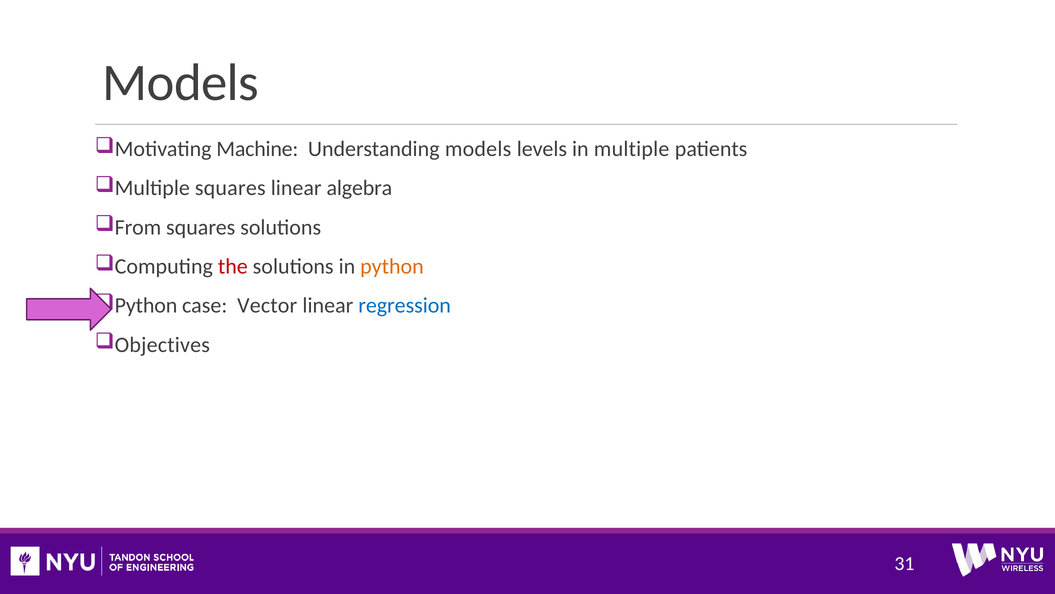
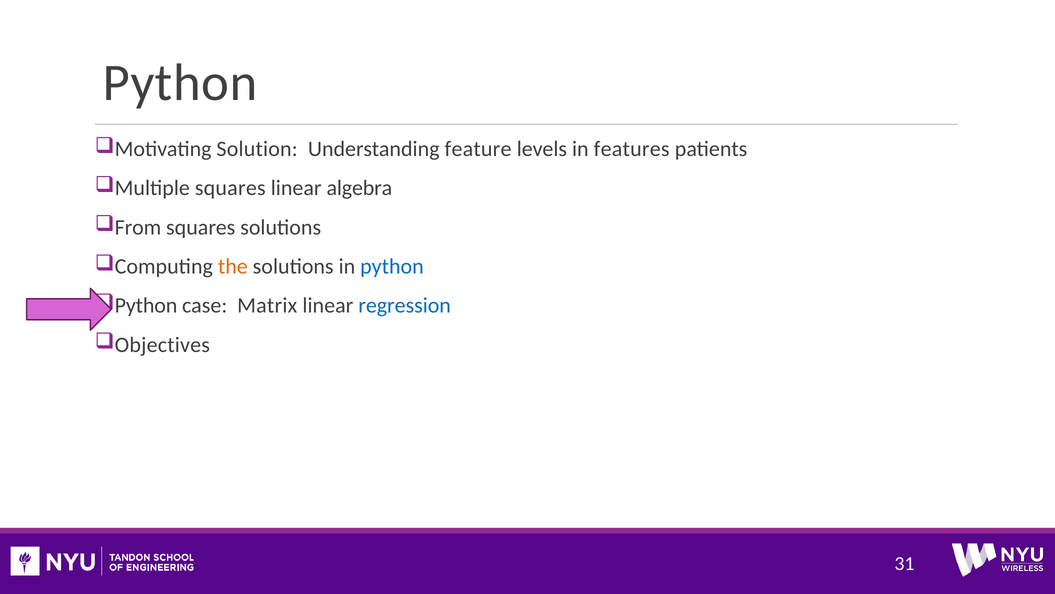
Models: Models -> Python (180, 83)
Machine: Machine -> Solution (257, 149)
Understanding models: models -> feature (478, 149)
in multiple: multiple -> features (632, 149)
the colour: red -> orange (233, 266)
python colour: orange -> blue (392, 266)
Vector: Vector -> Matrix (267, 305)
